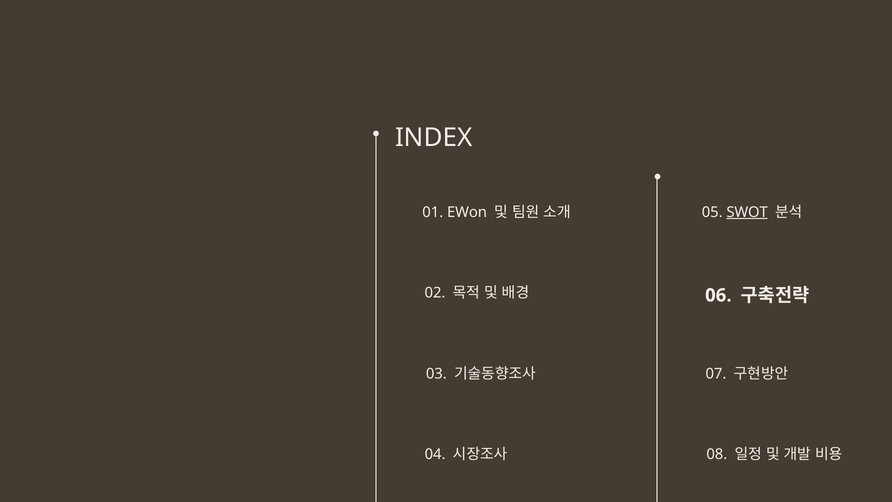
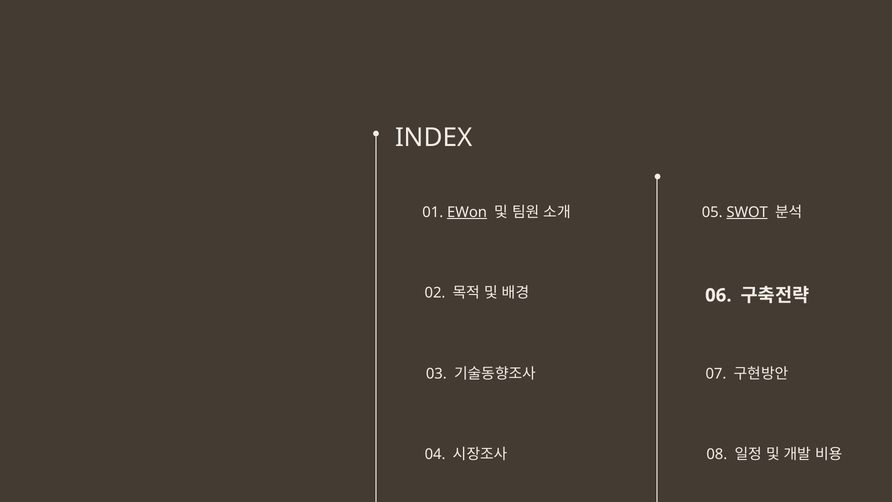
EWon underline: none -> present (467, 212)
